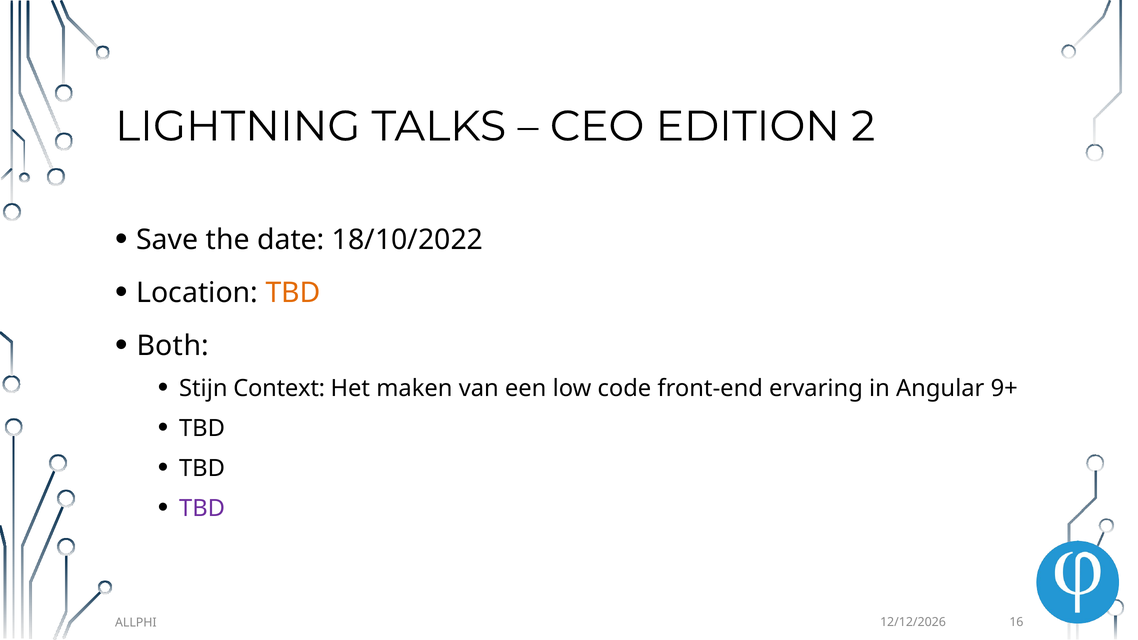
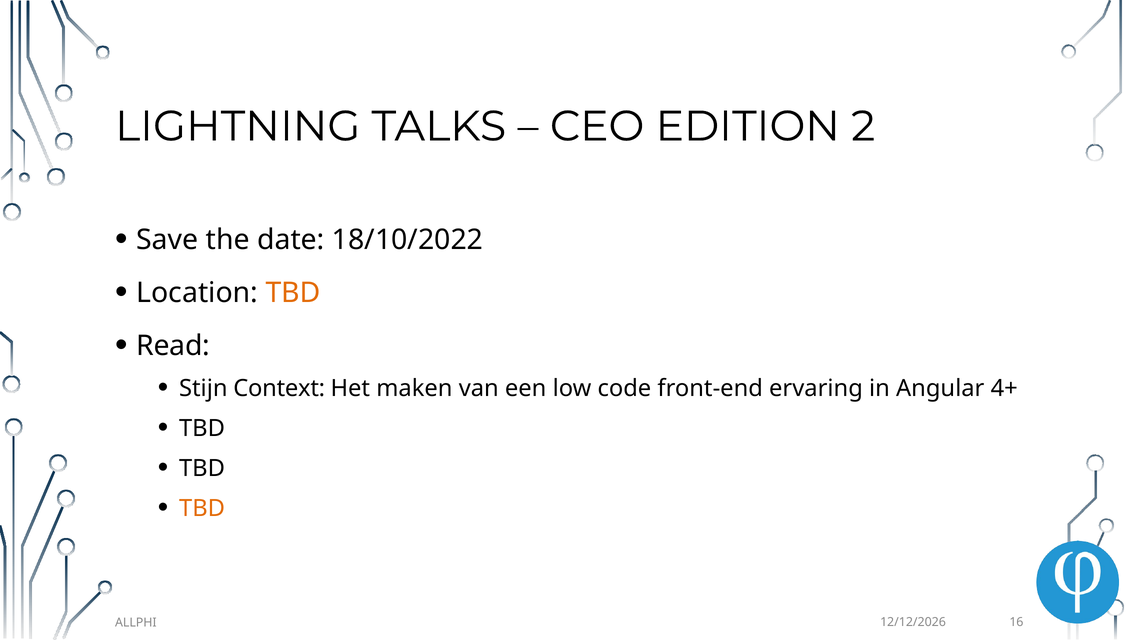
Both: Both -> Read (173, 346)
9+: 9+ -> 4+ (1004, 388)
TBD colour: purple -> orange (202, 509)
